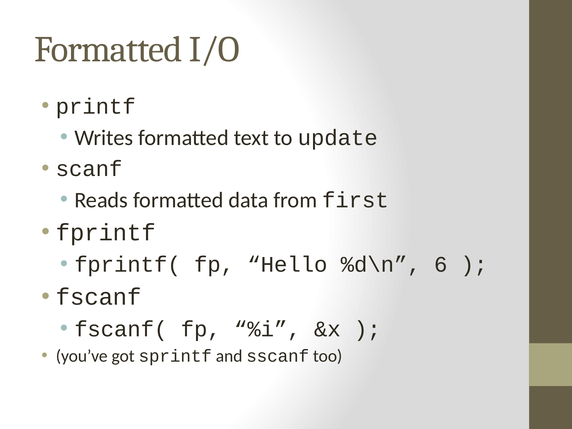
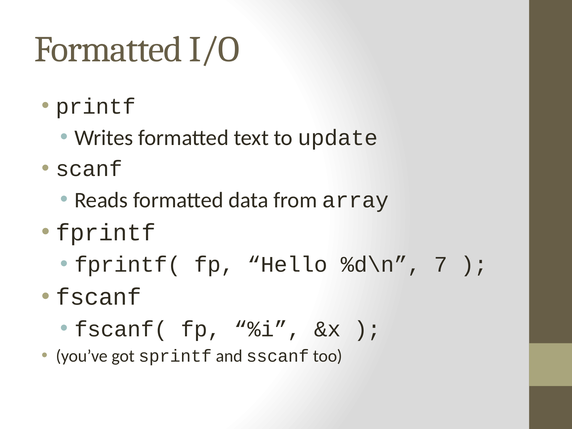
first: first -> array (355, 200)
6: 6 -> 7 (441, 265)
